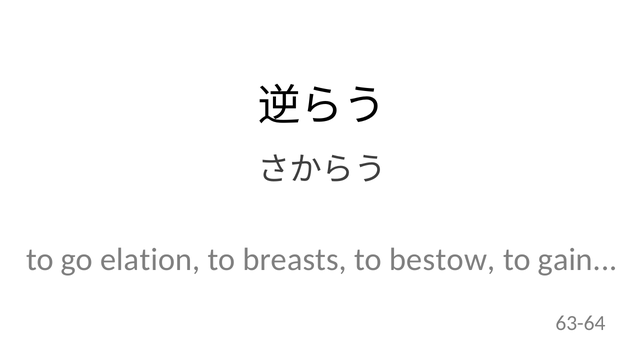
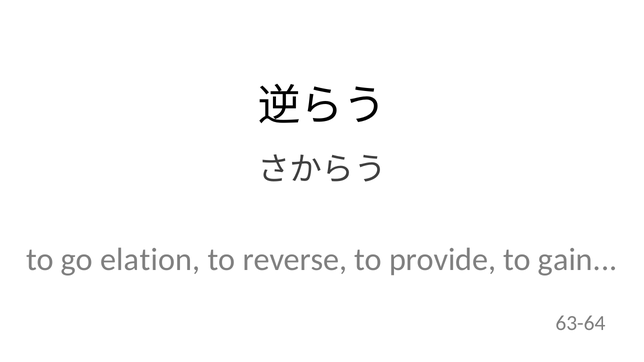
breasts: breasts -> reverse (295, 260)
bestow: bestow -> provide (443, 260)
